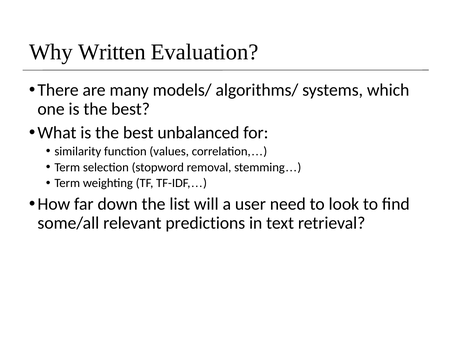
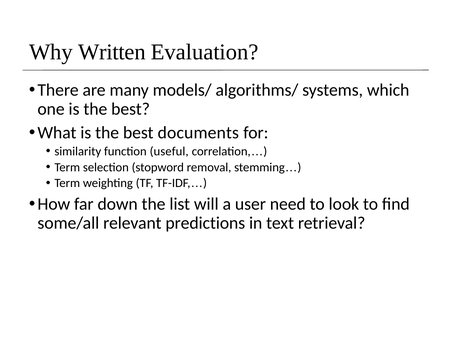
unbalanced: unbalanced -> documents (198, 133)
values: values -> useful (169, 151)
